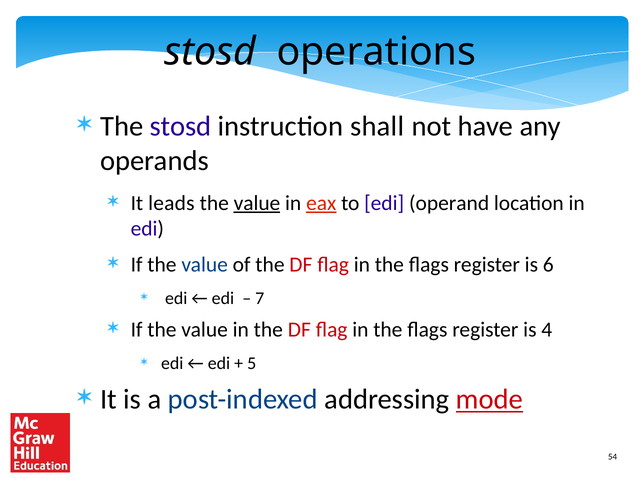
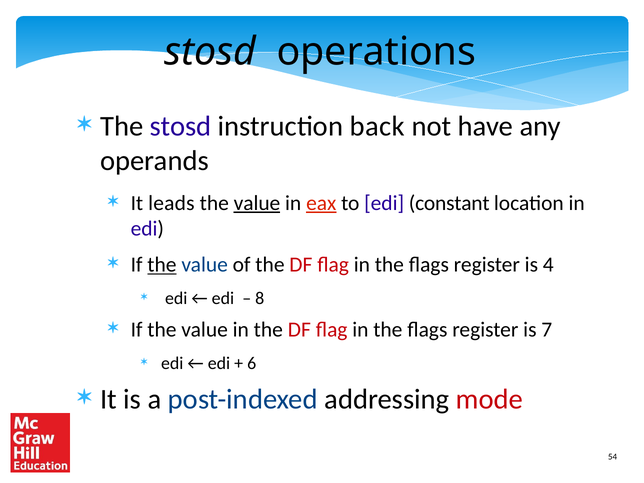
shall: shall -> back (377, 127)
operand: operand -> constant (449, 203)
the underline: none -> present (162, 265)
6: 6 -> 4 (548, 265)
7: 7 -> 8 (260, 298)
4: 4 -> 7 (547, 330)
5: 5 -> 6 (252, 363)
mode underline: present -> none (490, 399)
